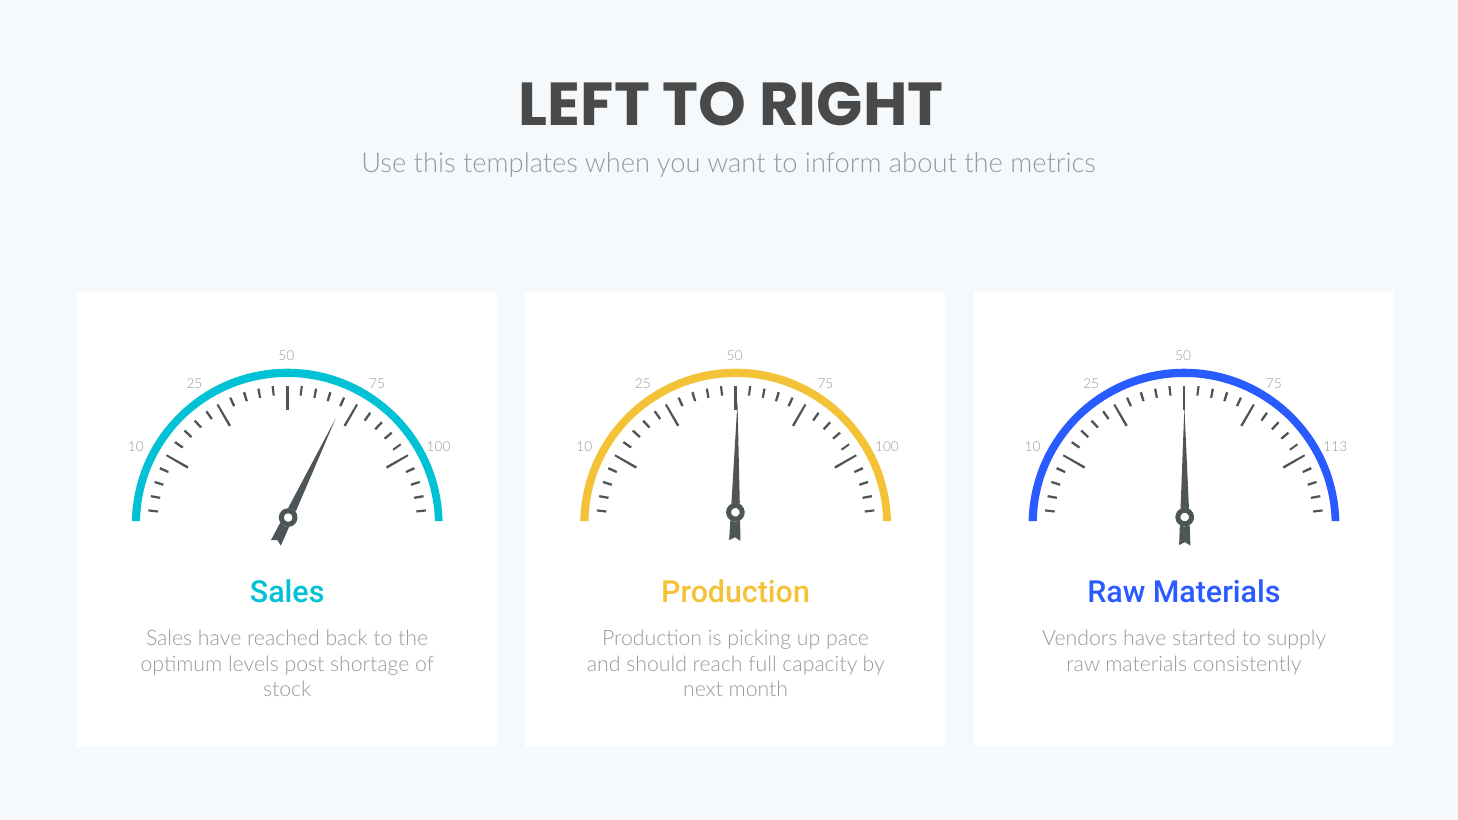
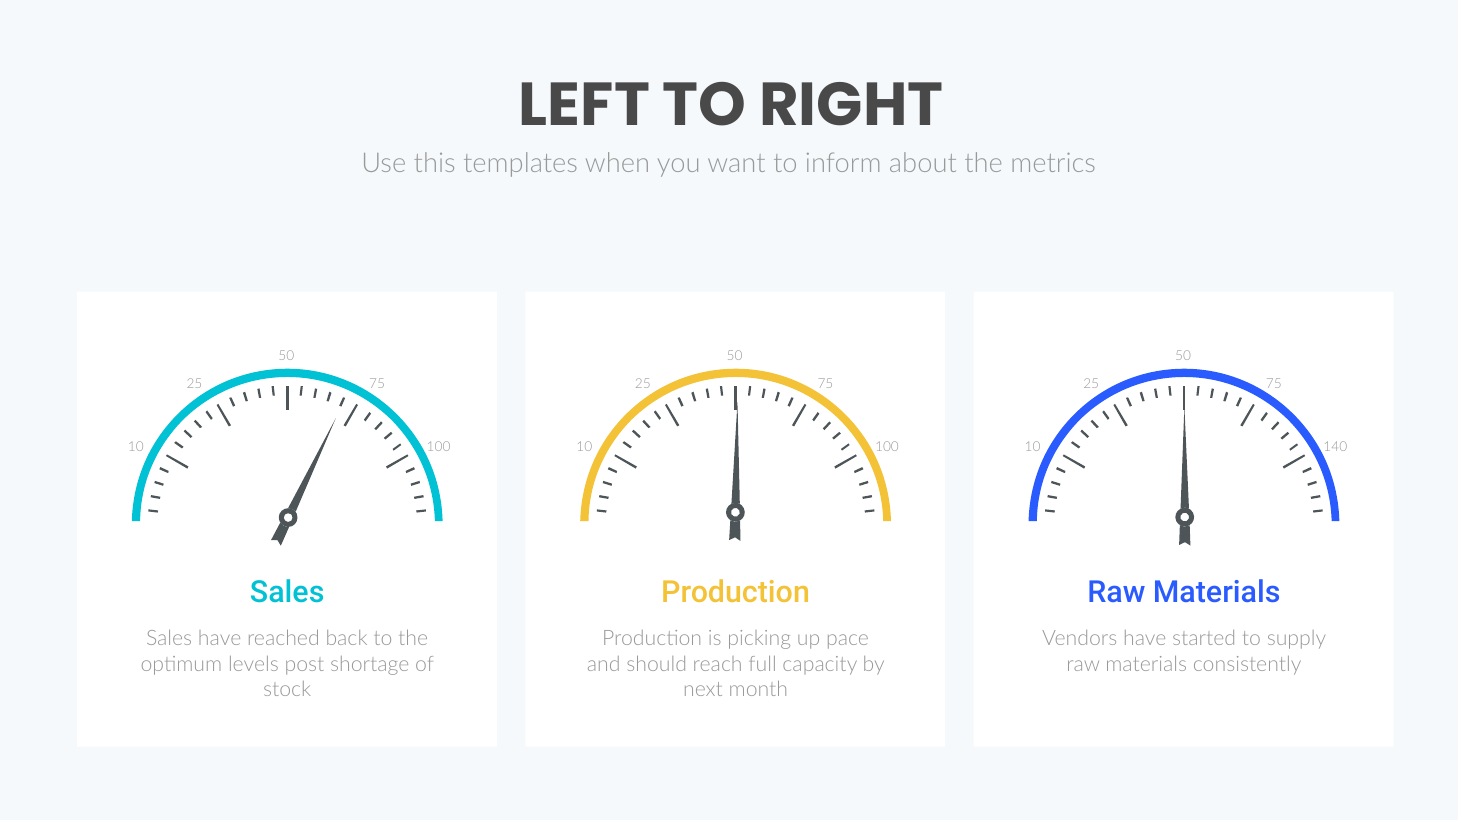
113: 113 -> 140 (1335, 447)
